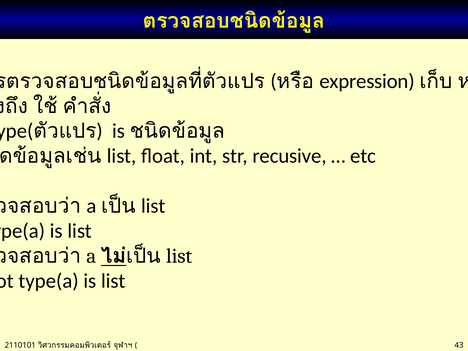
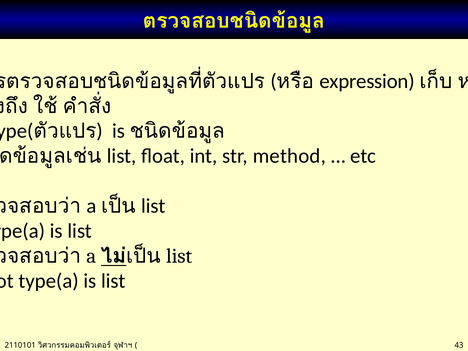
recusive: recusive -> method (289, 156)
